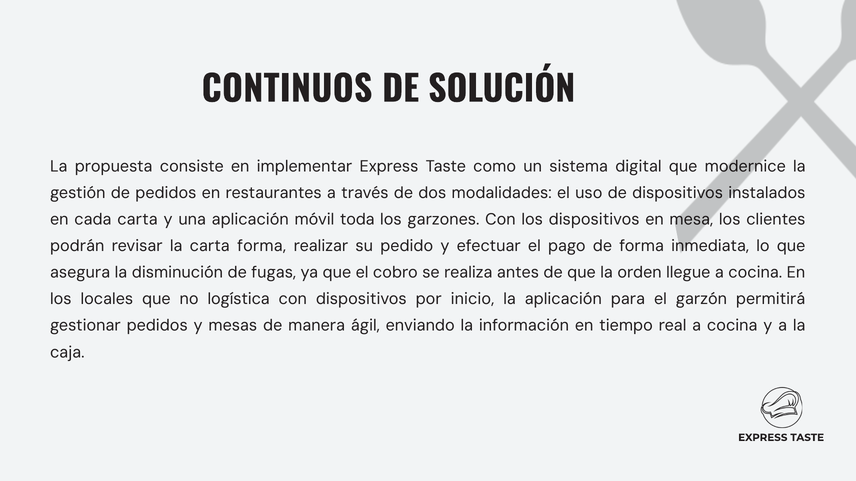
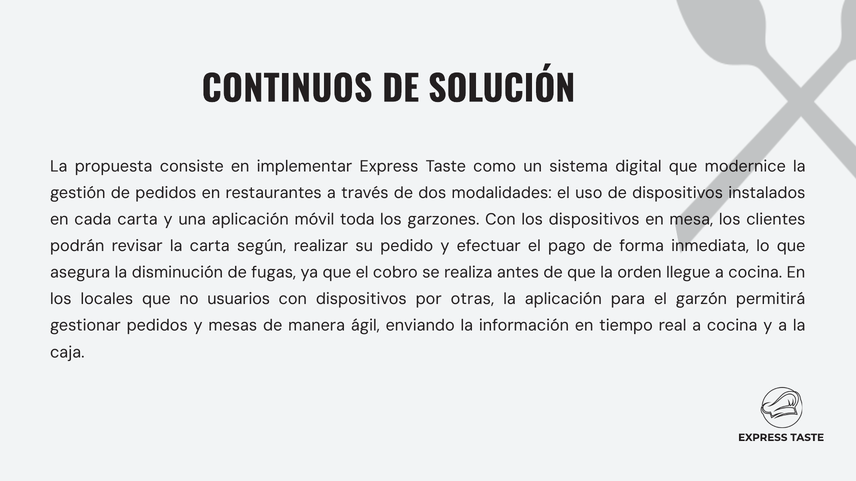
carta forma: forma -> según (262, 246)
logística: logística -> usuarios (239, 299)
inicio: inicio -> otras (472, 299)
